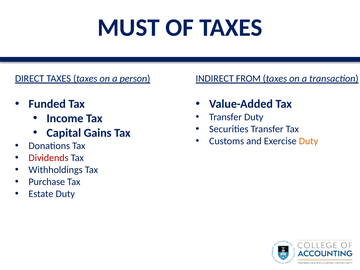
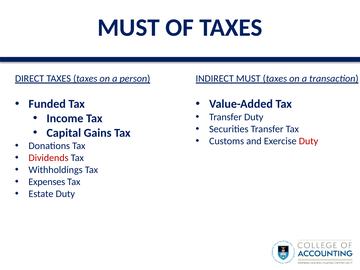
INDIRECT FROM: FROM -> MUST (248, 79)
Duty colour: orange -> red (309, 141)
Purchase: Purchase -> Expenses (47, 182)
